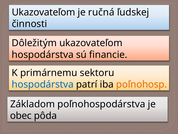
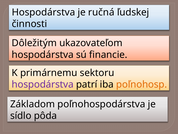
Ukazovateľom: Ukazovateľom -> Hospodárstva (43, 12)
hospodárstva colour: blue -> purple (43, 84)
obec: obec -> sídlo (21, 115)
